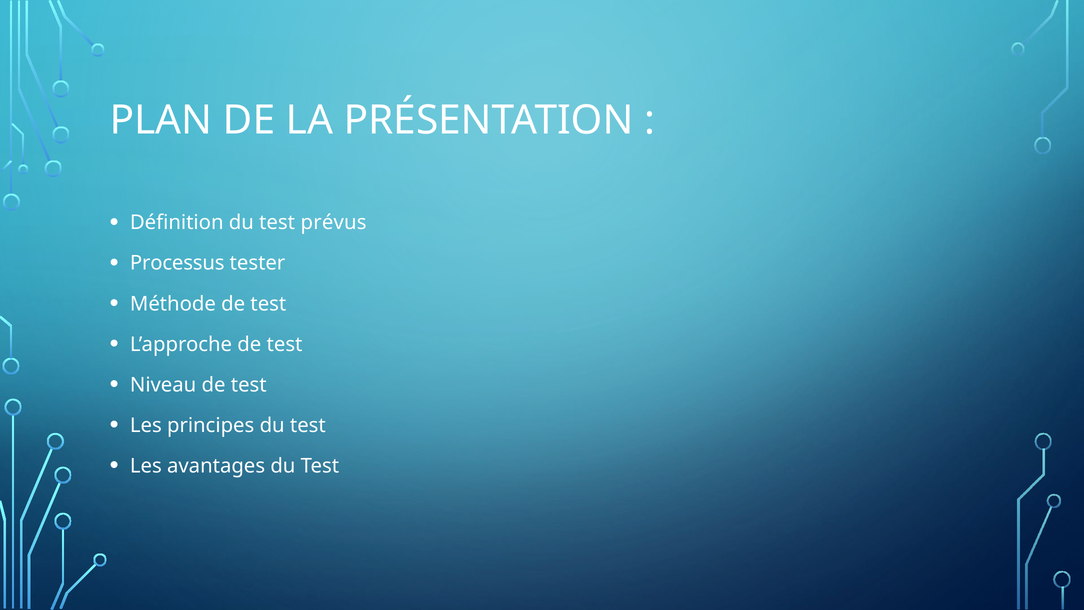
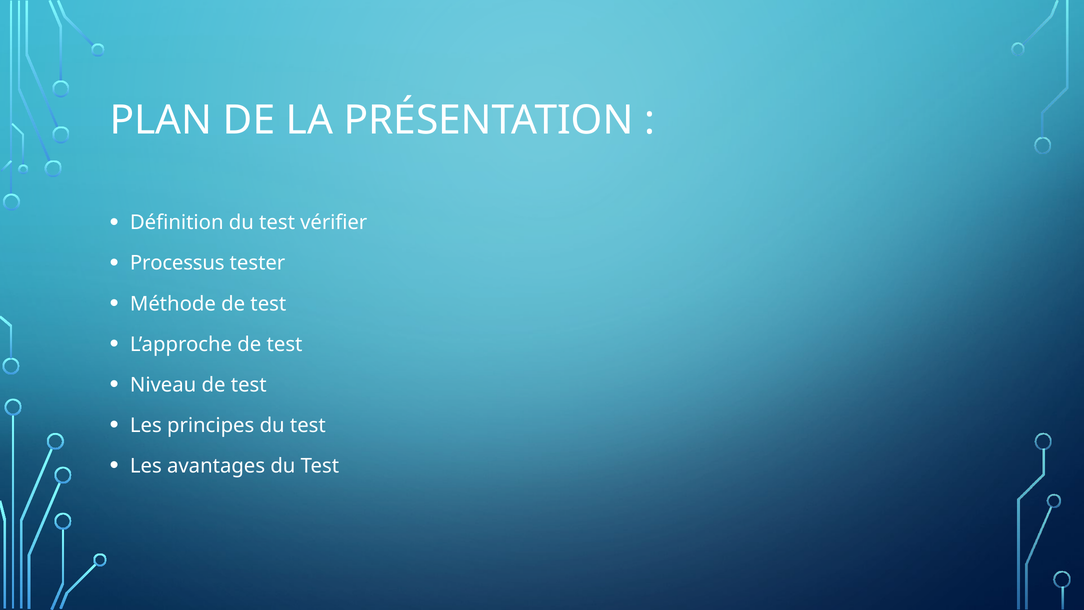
prévus: prévus -> vérifier (334, 223)
